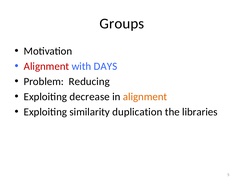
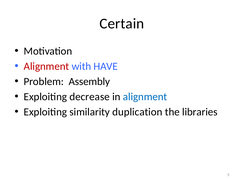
Groups: Groups -> Certain (122, 24)
DAYS: DAYS -> HAVE (106, 66)
Reducing: Reducing -> Assembly (89, 82)
alignment colour: orange -> blue (145, 97)
